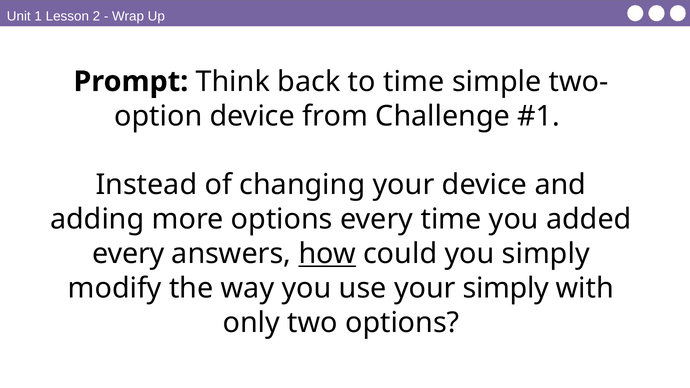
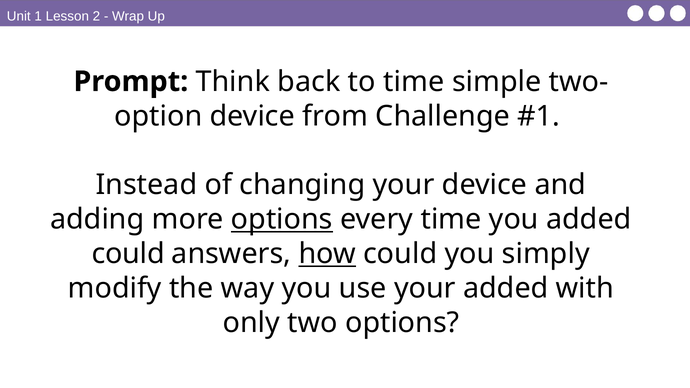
options underline: none -> present (282, 220)
every: every -> could (128, 254)
your simply: simply -> added (506, 289)
